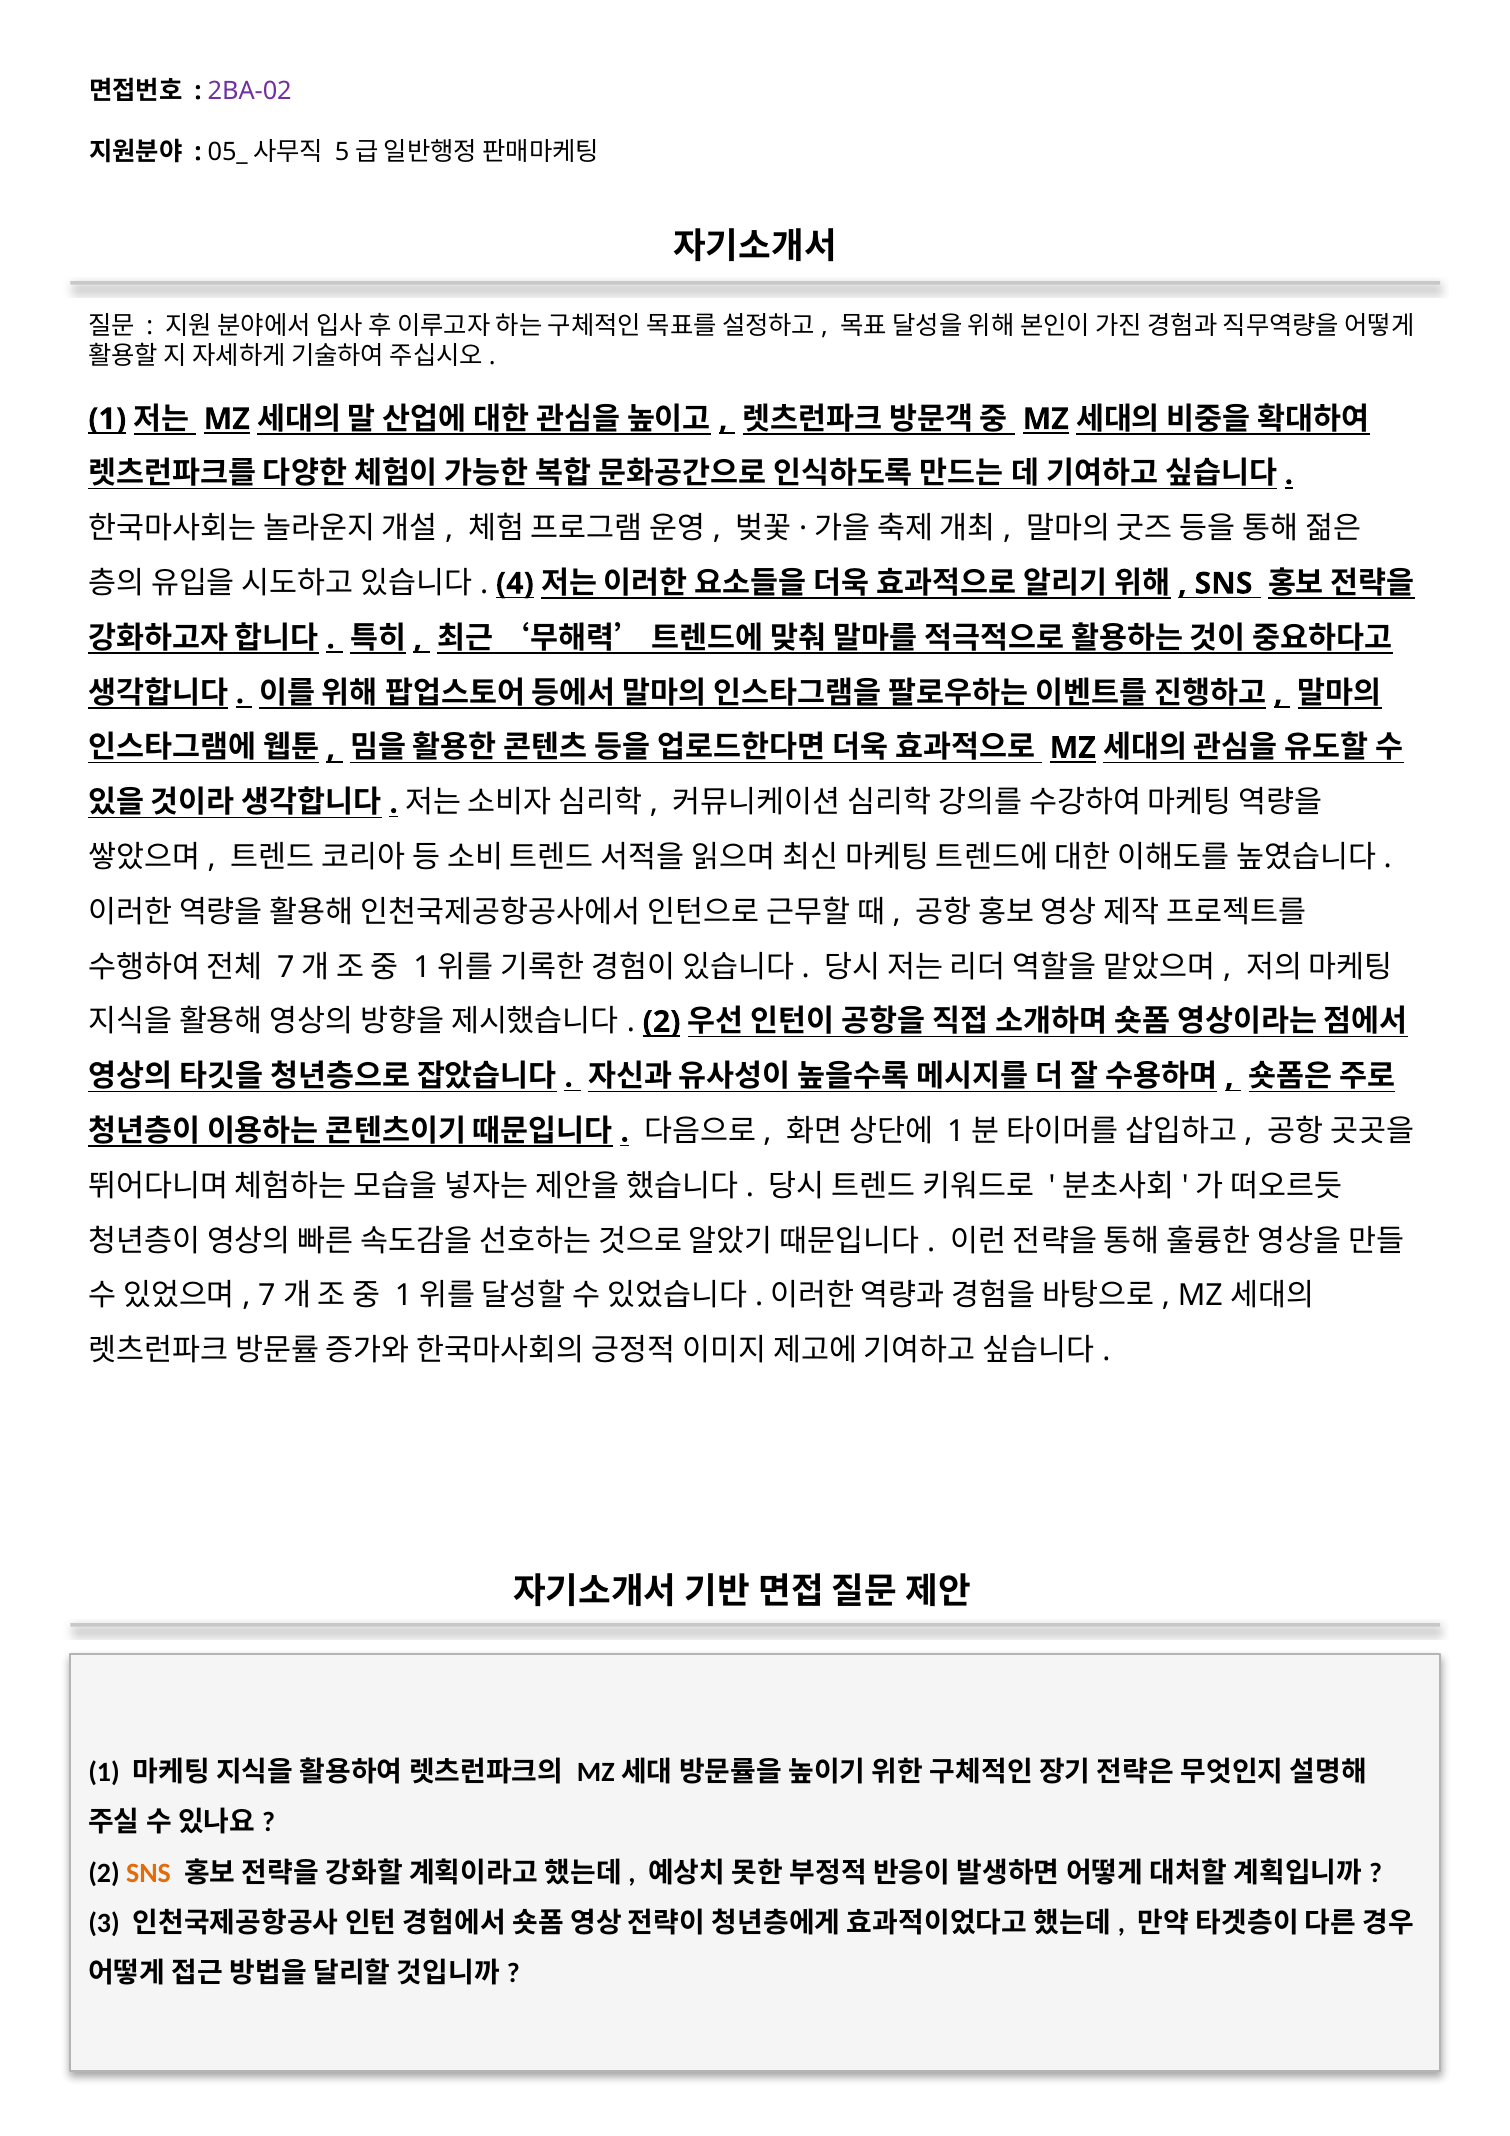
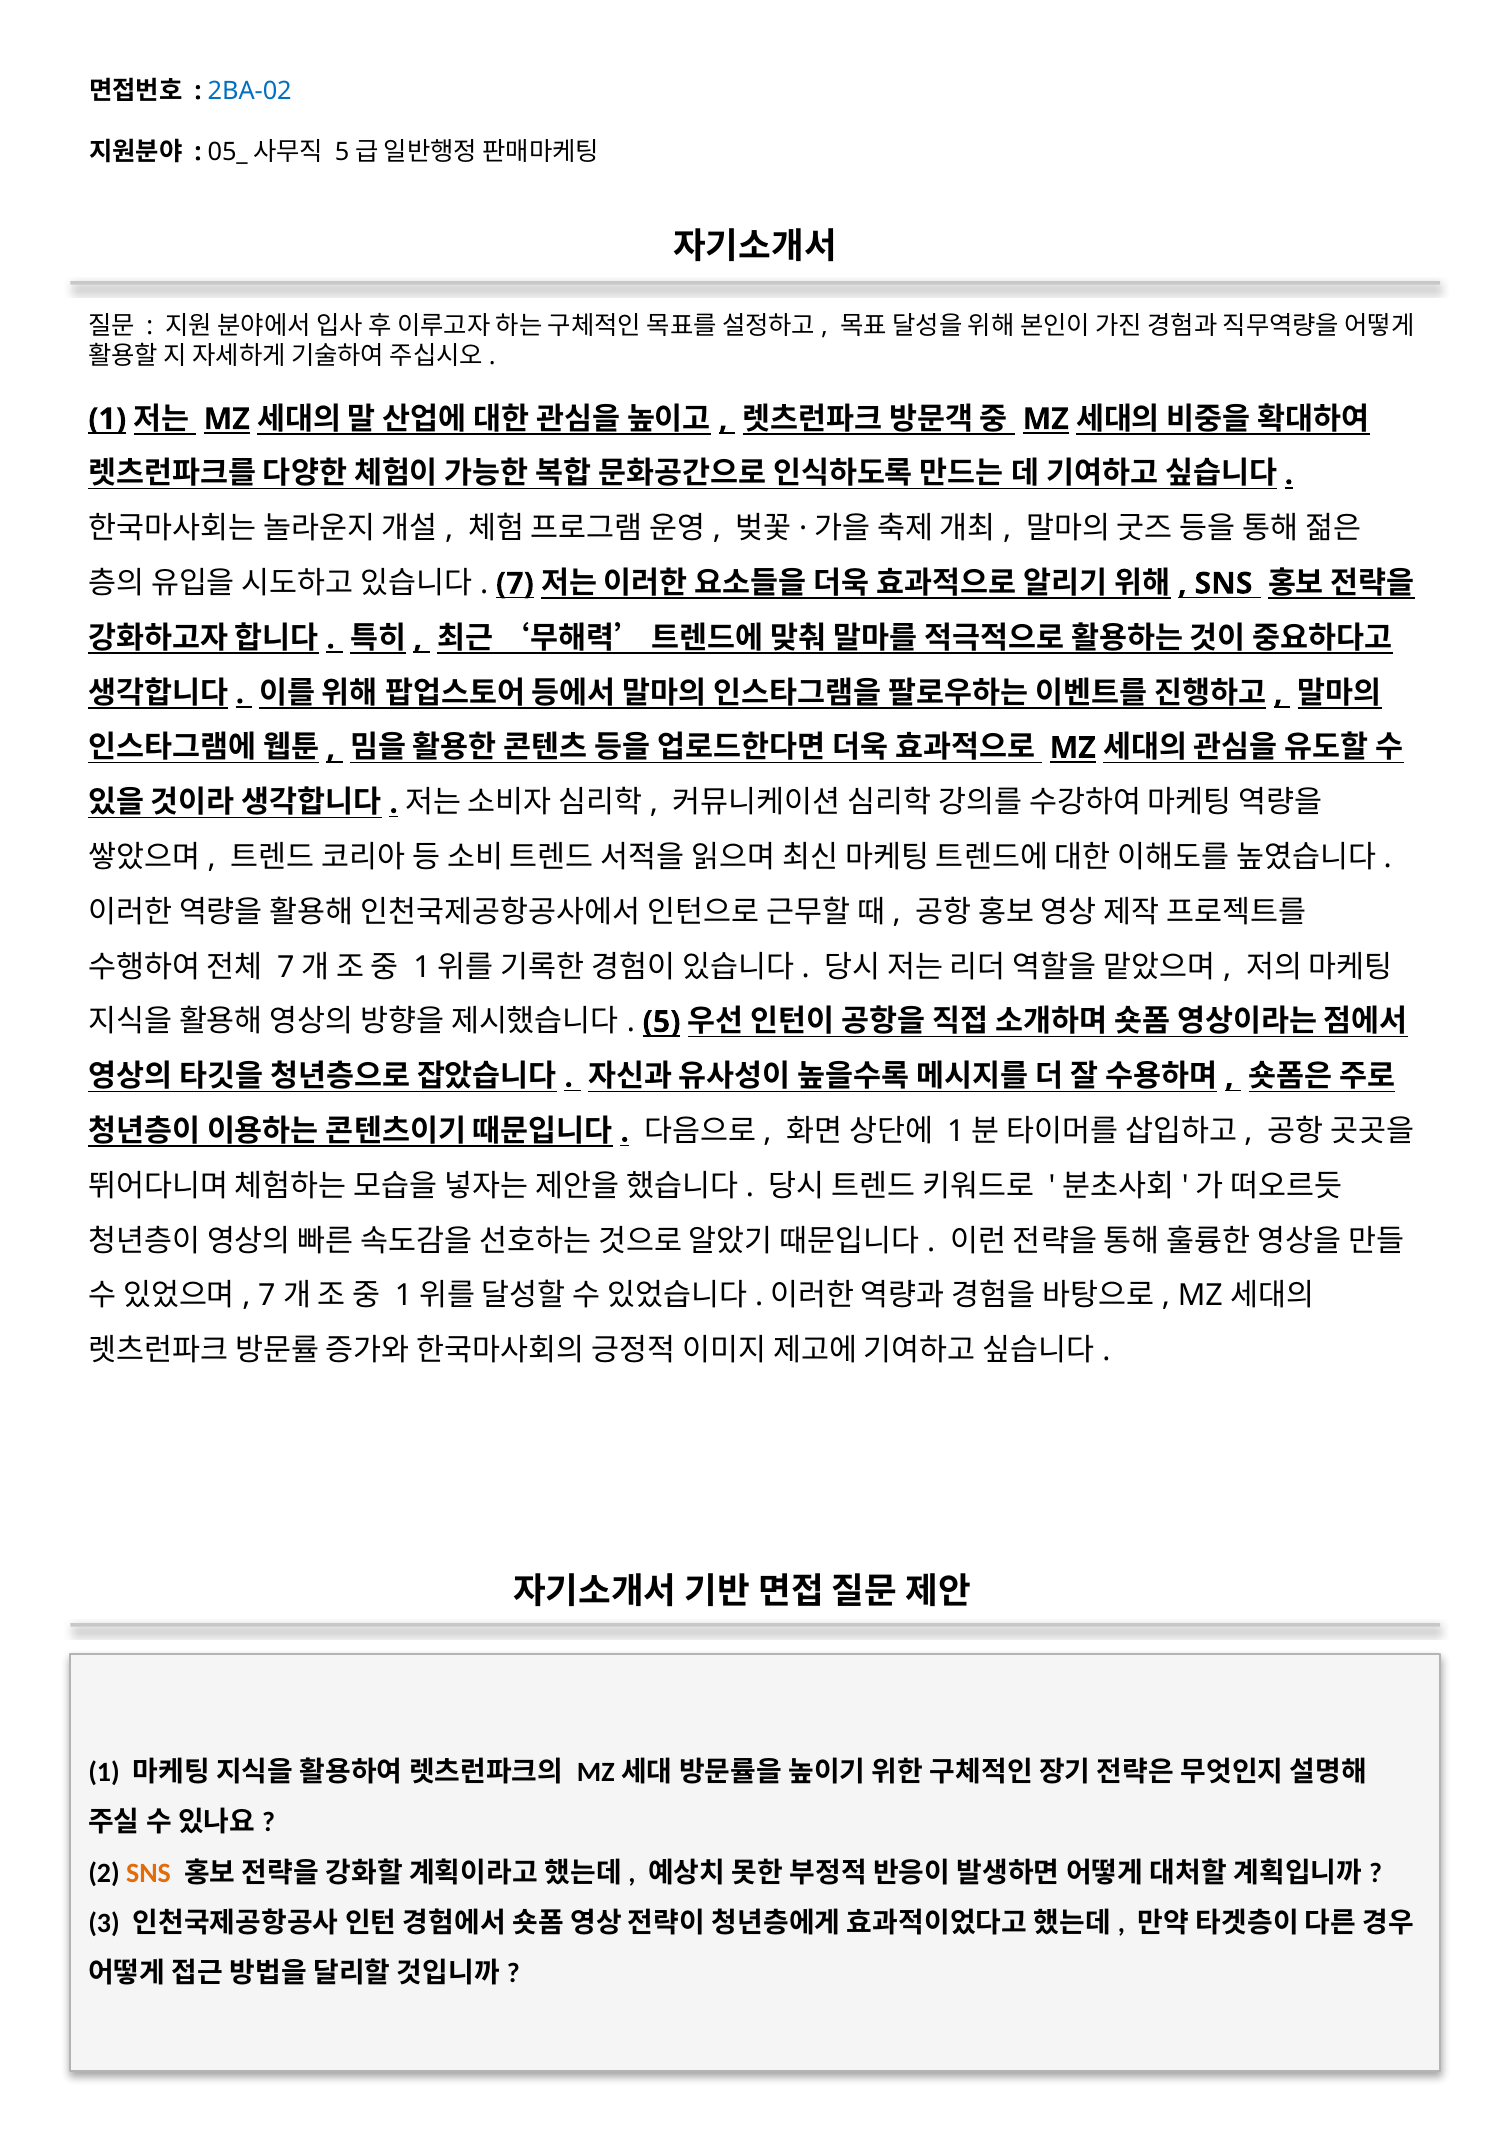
2BA-02 colour: purple -> blue (250, 91)
4: 4 -> 7 (515, 583)
2: 2 -> 5 (662, 1022)
